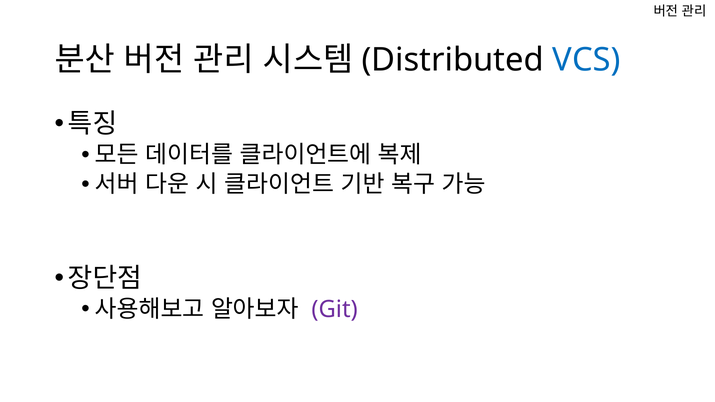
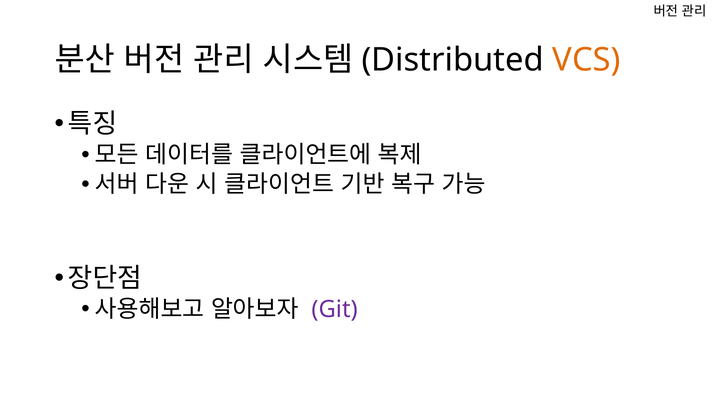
VCS colour: blue -> orange (586, 60)
